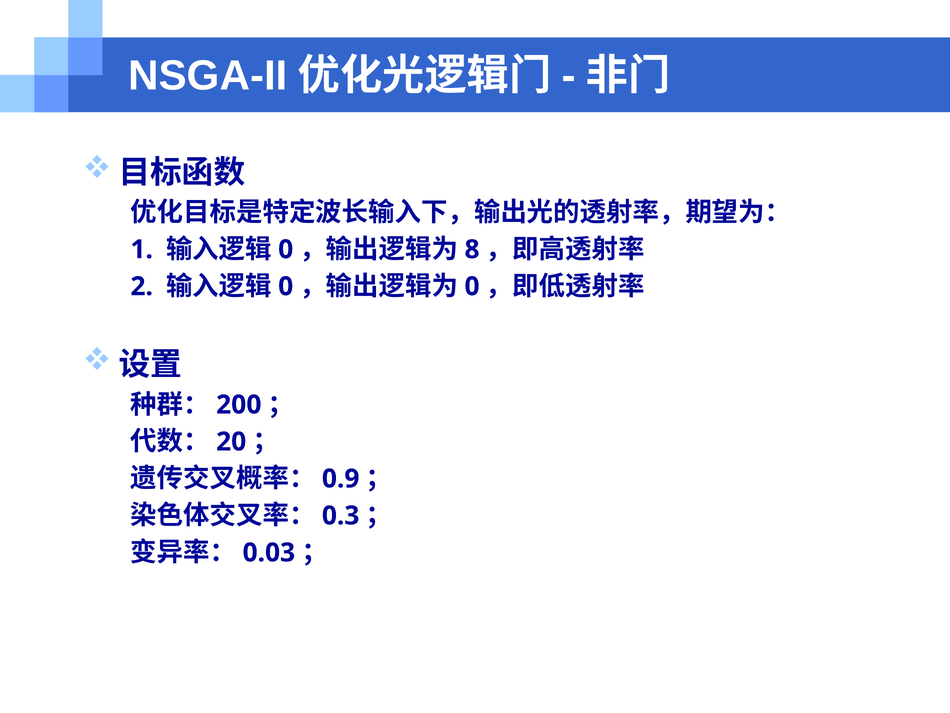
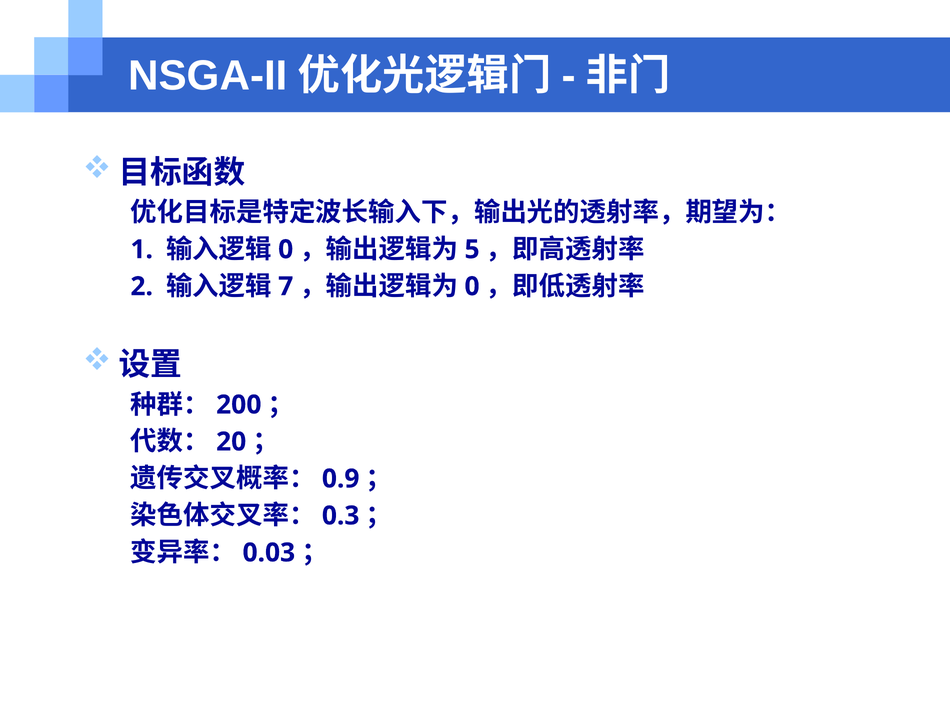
8: 8 -> 5 (472, 249)
0: 0 -> 7 (286, 286)
